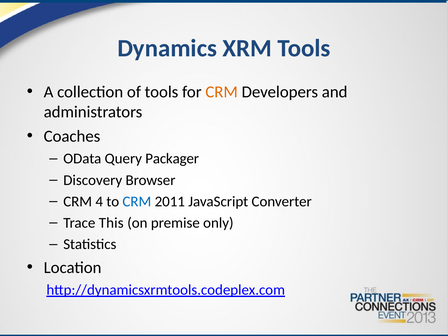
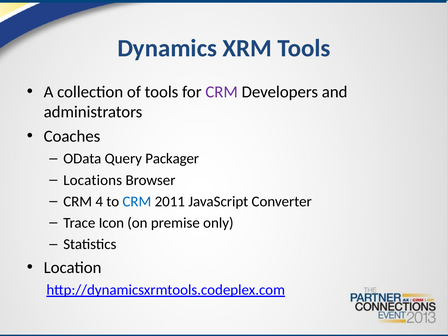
CRM colour: orange -> purple (222, 92)
Discovery: Discovery -> Locations (93, 180)
This: This -> Icon (111, 223)
